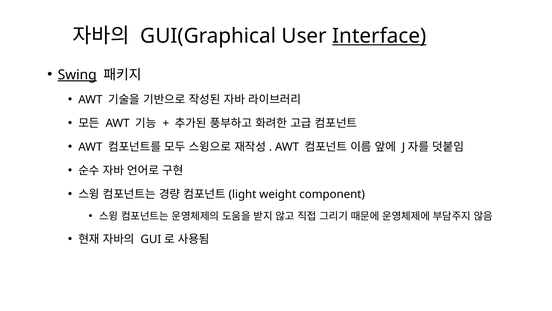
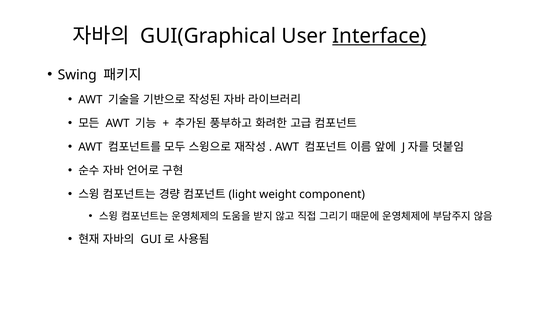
Swing underline: present -> none (77, 75)
